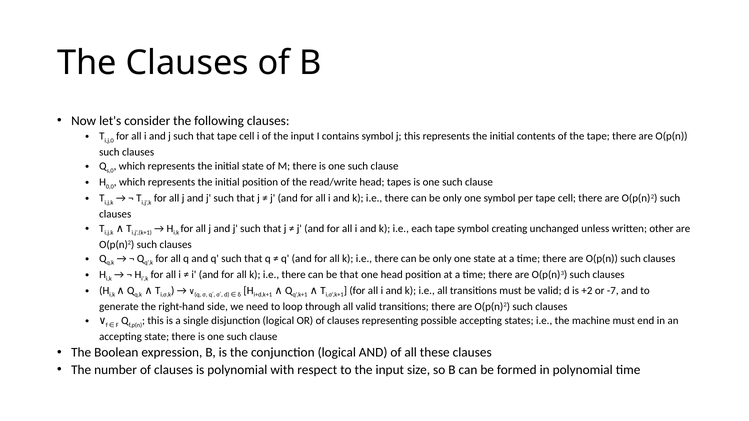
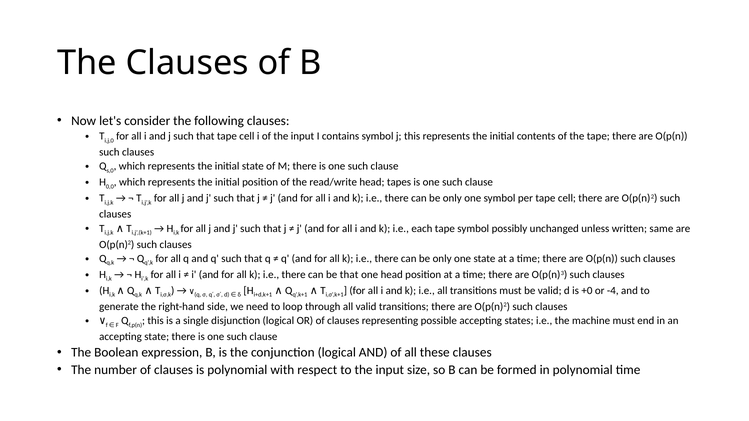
creating: creating -> possibly (509, 229)
other: other -> same (661, 229)
+2: +2 -> +0 (587, 291)
-7: -7 -> -4 (613, 291)
